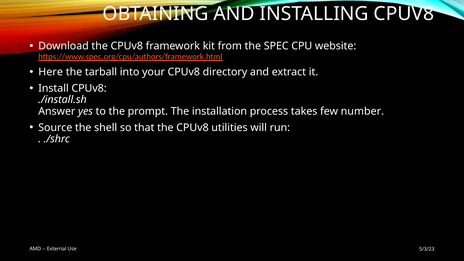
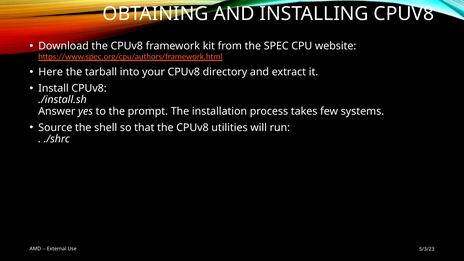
number: number -> systems (362, 111)
